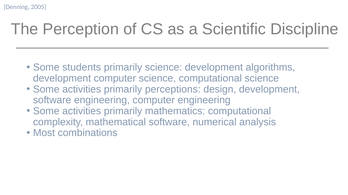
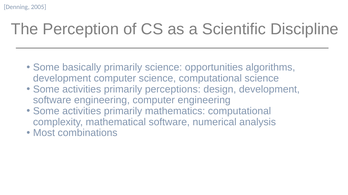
students: students -> basically (82, 68)
science development: development -> opportunities (214, 68)
